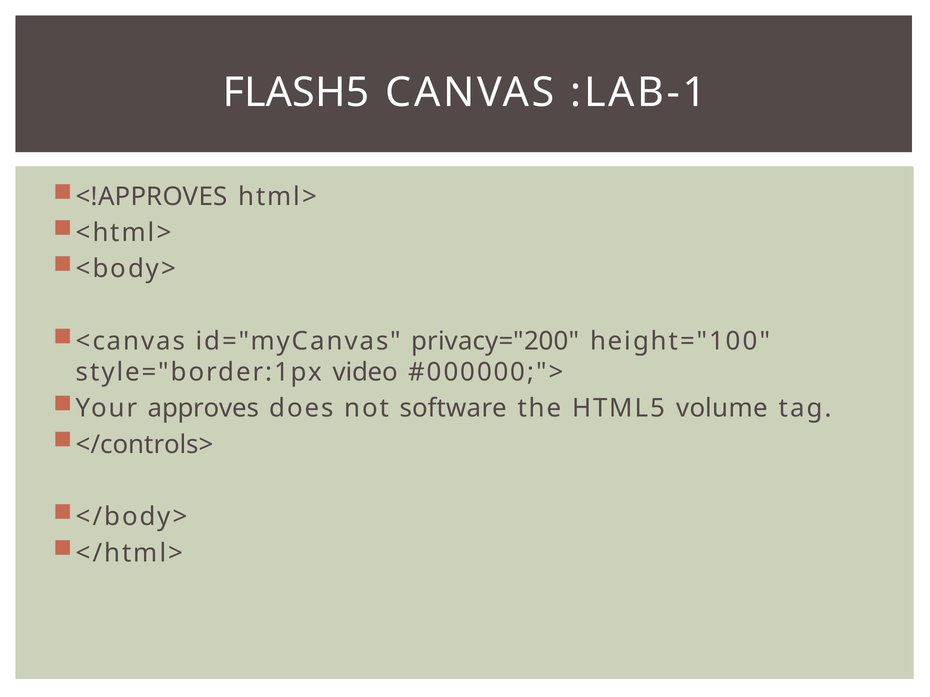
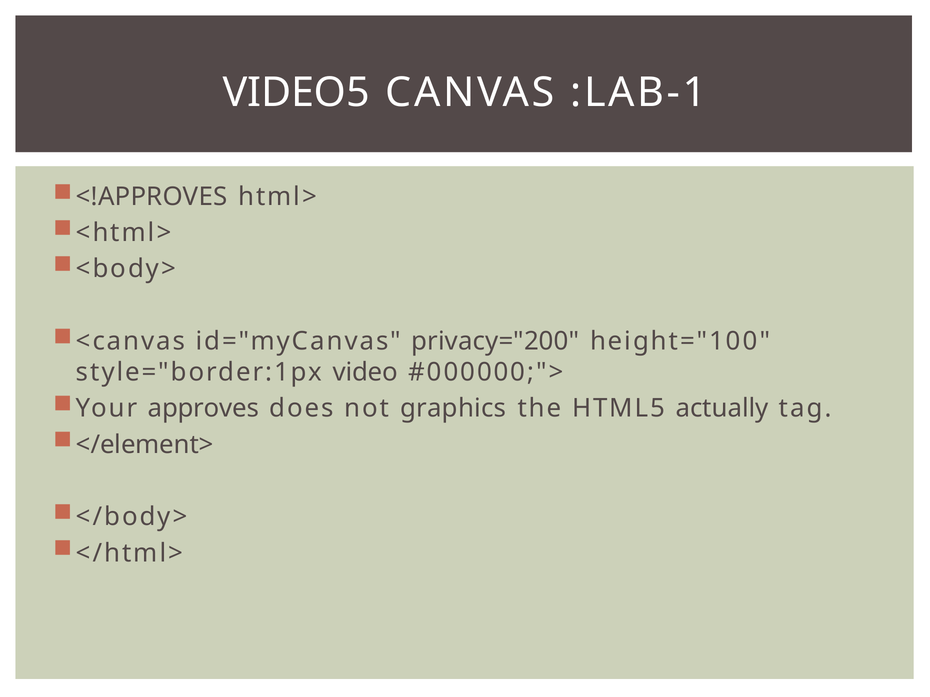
FLASH5: FLASH5 -> VIDEO5 (296, 93)
software: software -> graphics (453, 409)
volume: volume -> actually (722, 409)
</controls>: </controls> -> </element> (145, 445)
